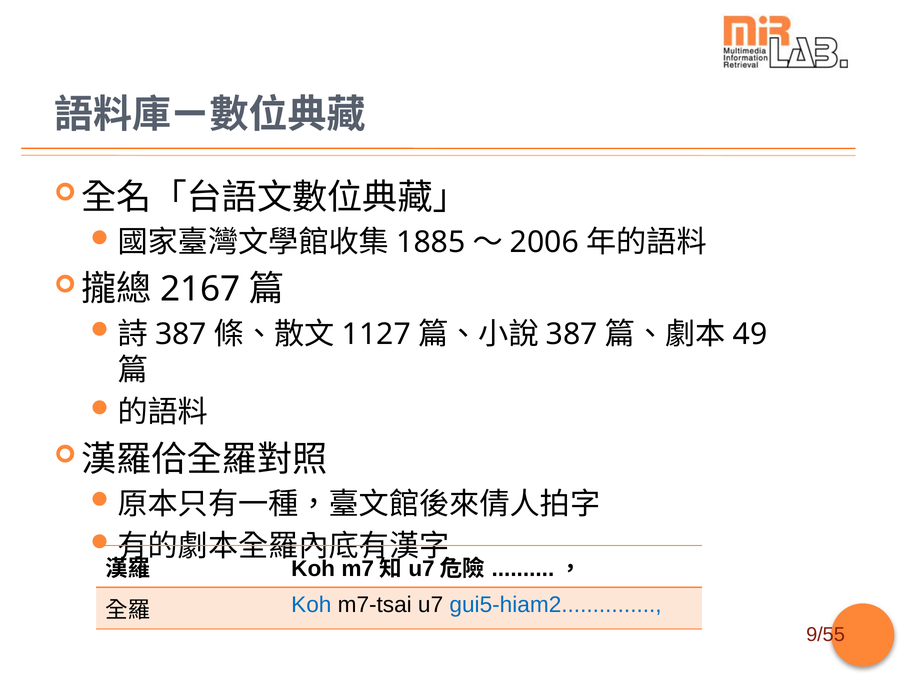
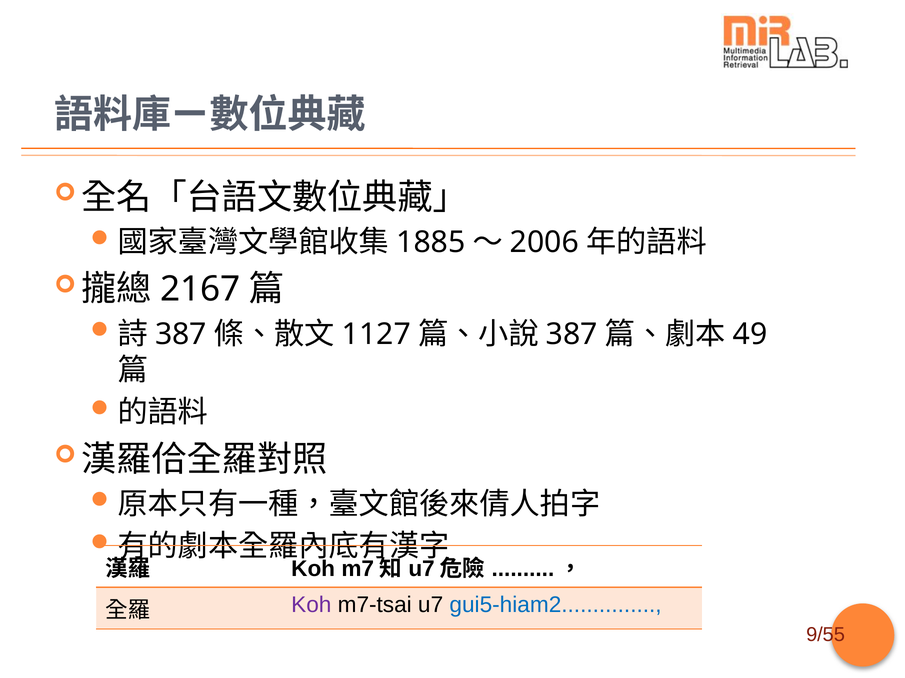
Koh colour: blue -> purple (311, 605)
